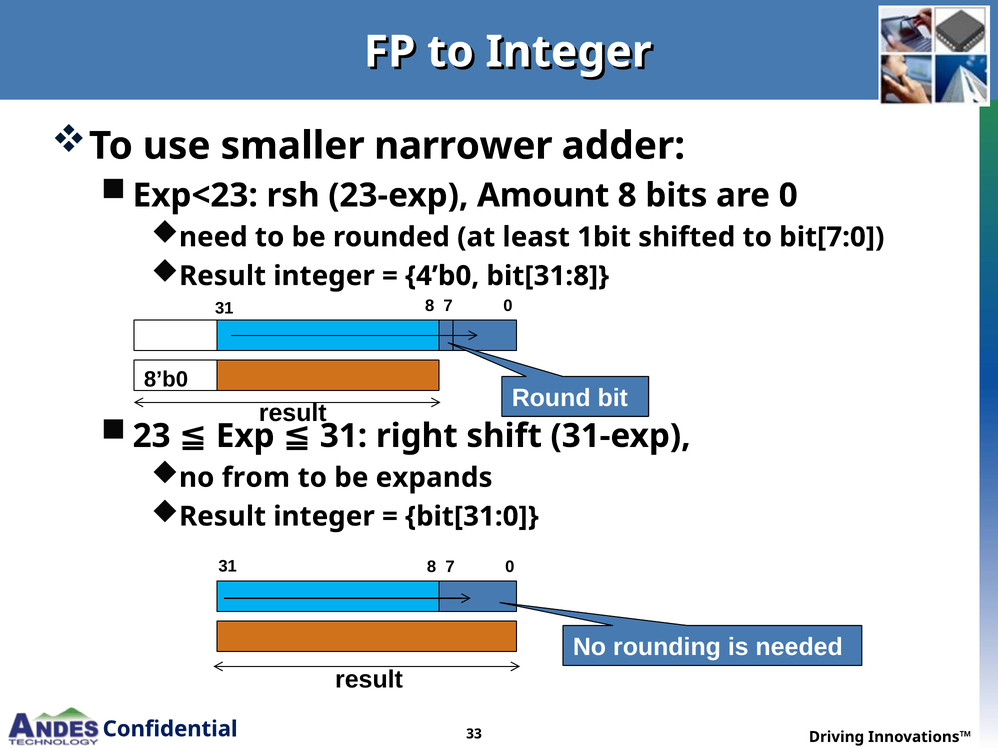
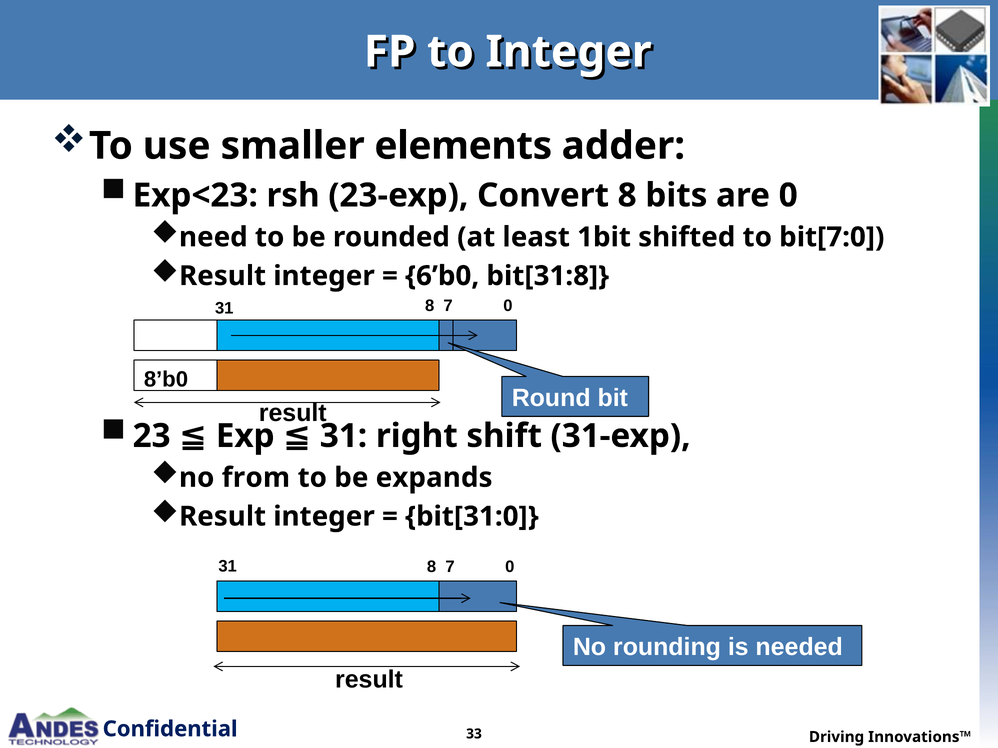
narrower: narrower -> elements (463, 146)
Amount: Amount -> Convert (543, 196)
4’b0: 4’b0 -> 6’b0 (442, 276)
